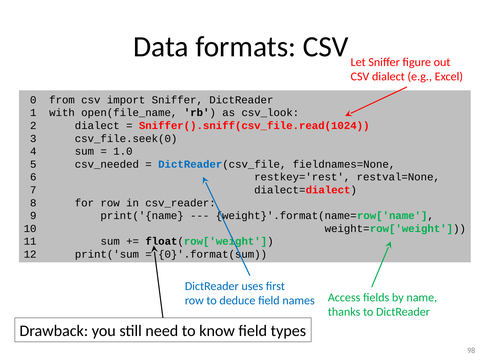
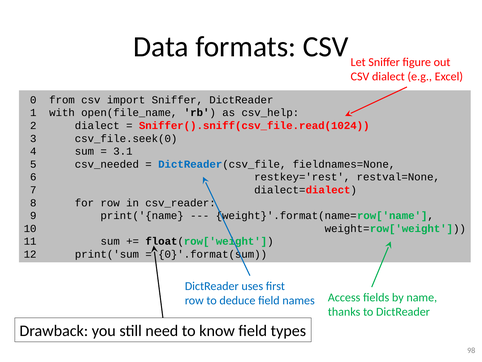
csv_look: csv_look -> csv_help (270, 113)
1.0: 1.0 -> 3.1 (123, 151)
